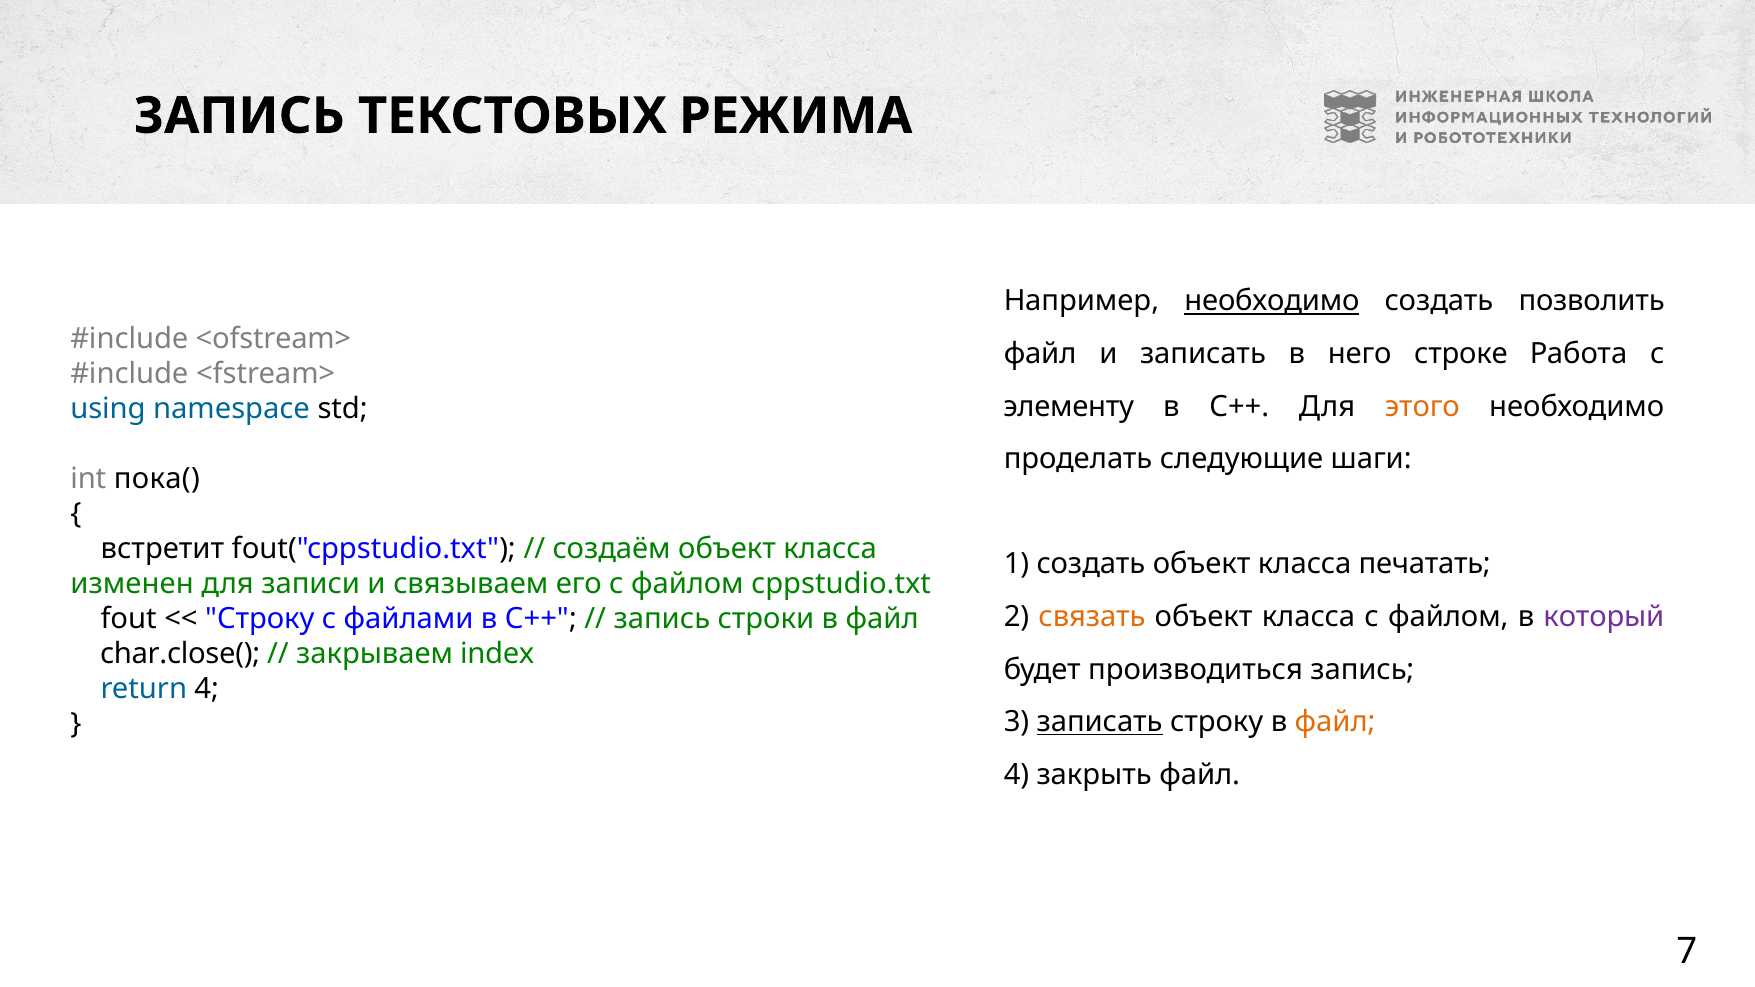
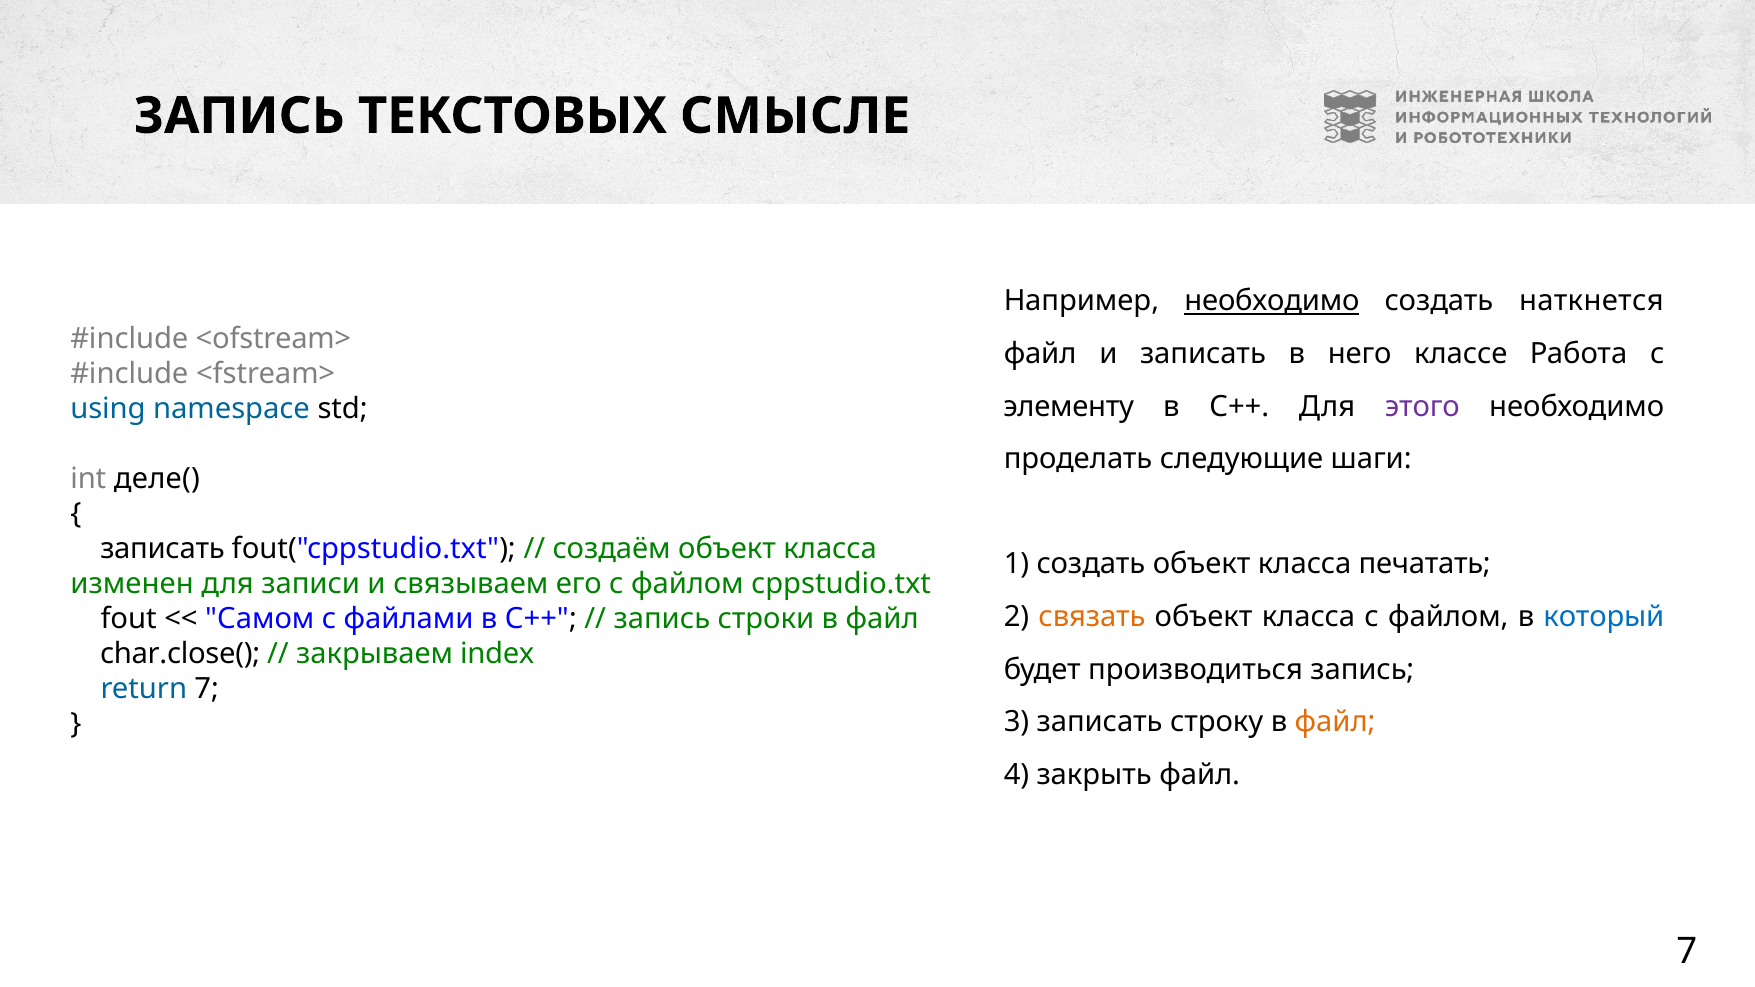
РЕЖИМА: РЕЖИМА -> СМЫСЛЕ (795, 116)
позволить: позволить -> наткнется (1591, 301)
строке: строке -> классе (1461, 354)
этого colour: orange -> purple (1422, 407)
пока(: пока( -> деле( (157, 479)
встретит: встретит -> записать (163, 549)
который colour: purple -> blue (1604, 617)
Строку: Строку -> Самом (260, 619)
return 4: 4 -> 7 (207, 689)
записать underline: present -> none (1100, 722)
